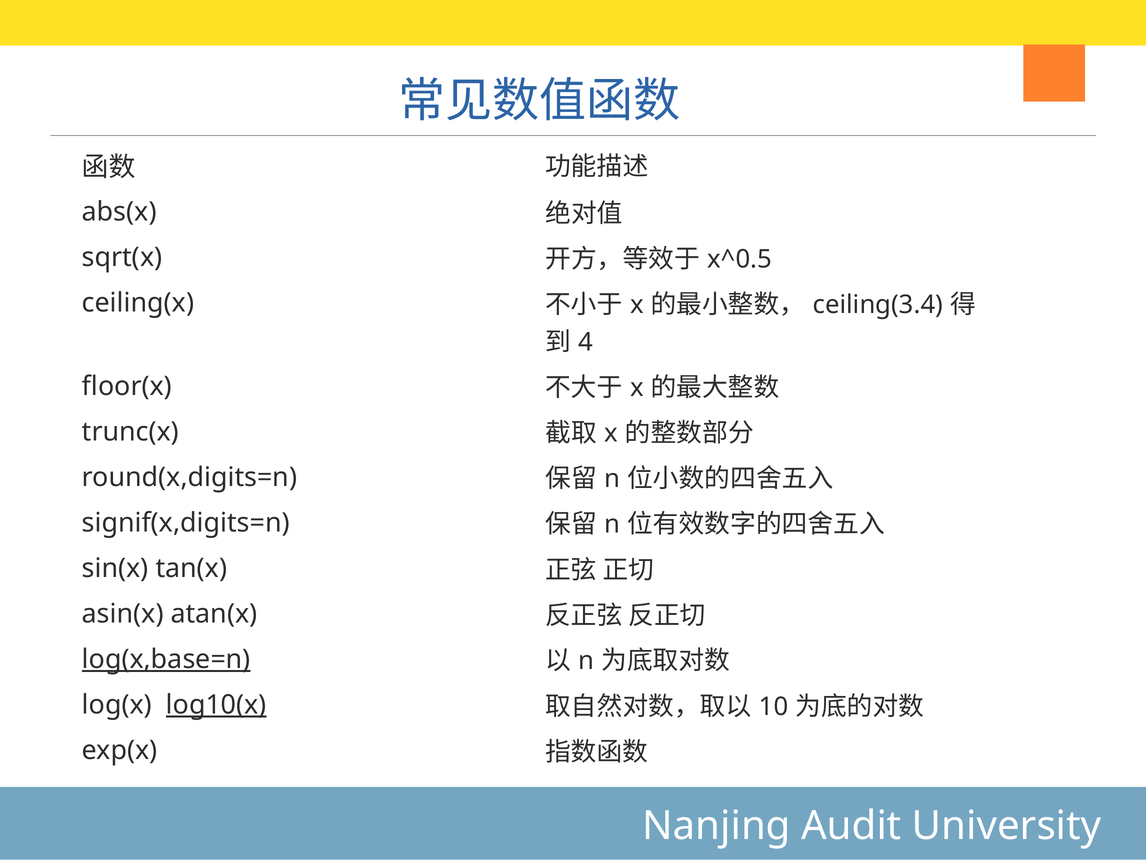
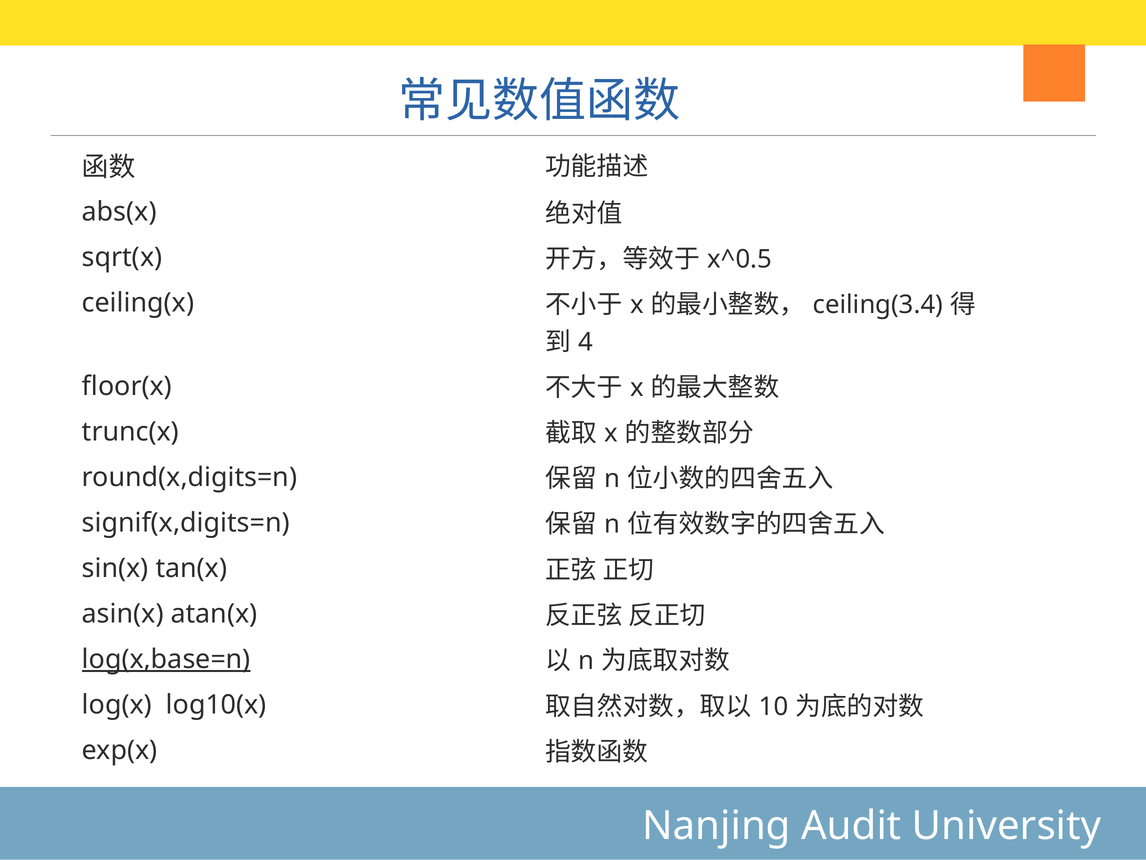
log10(x underline: present -> none (216, 705)
